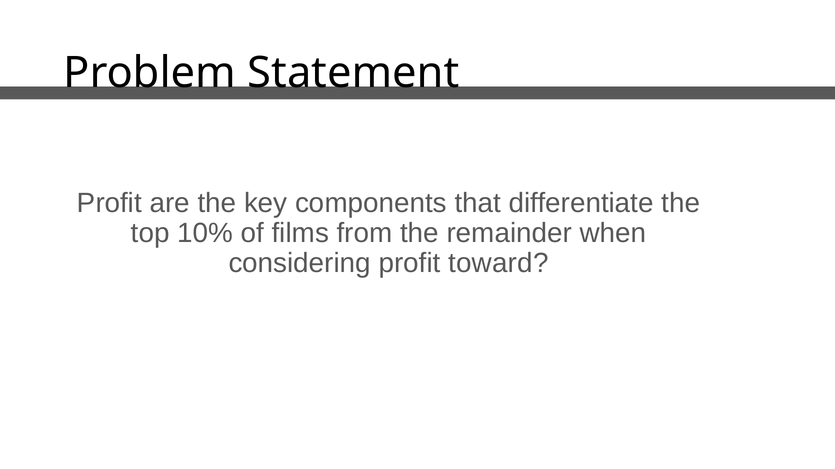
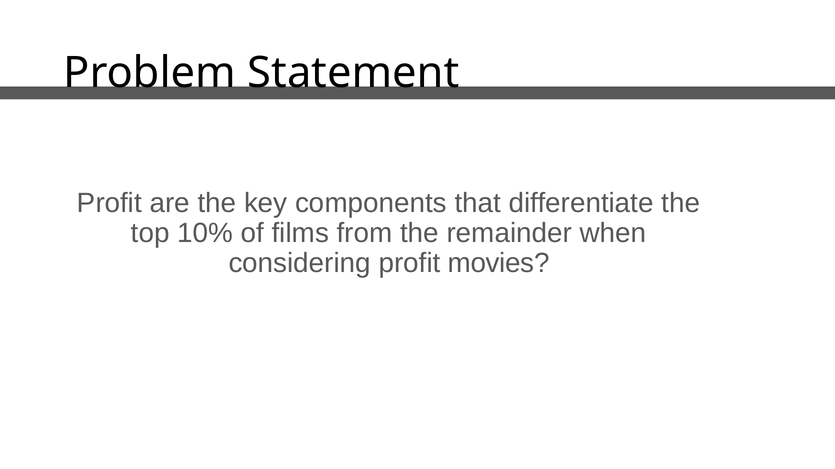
toward: toward -> movies (499, 263)
